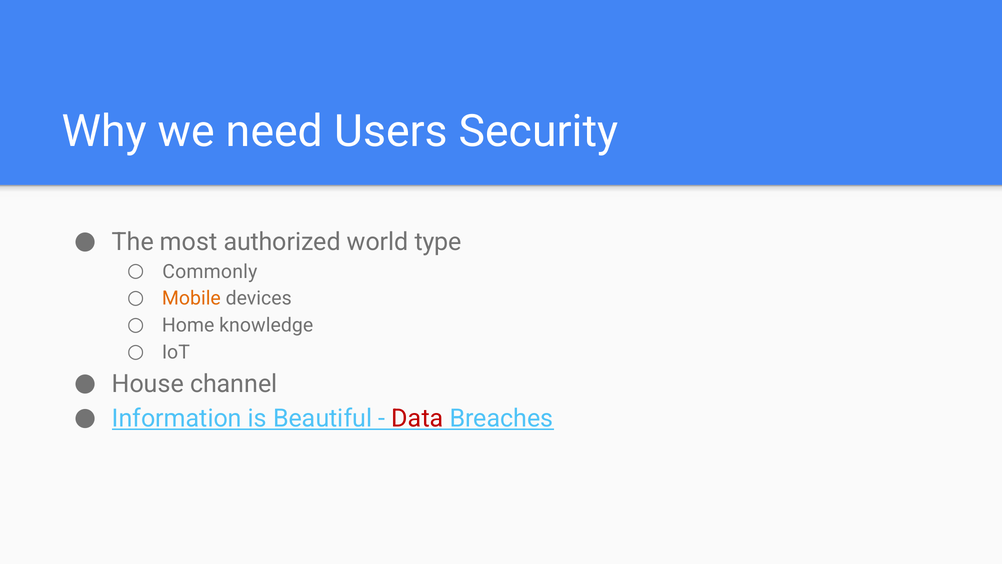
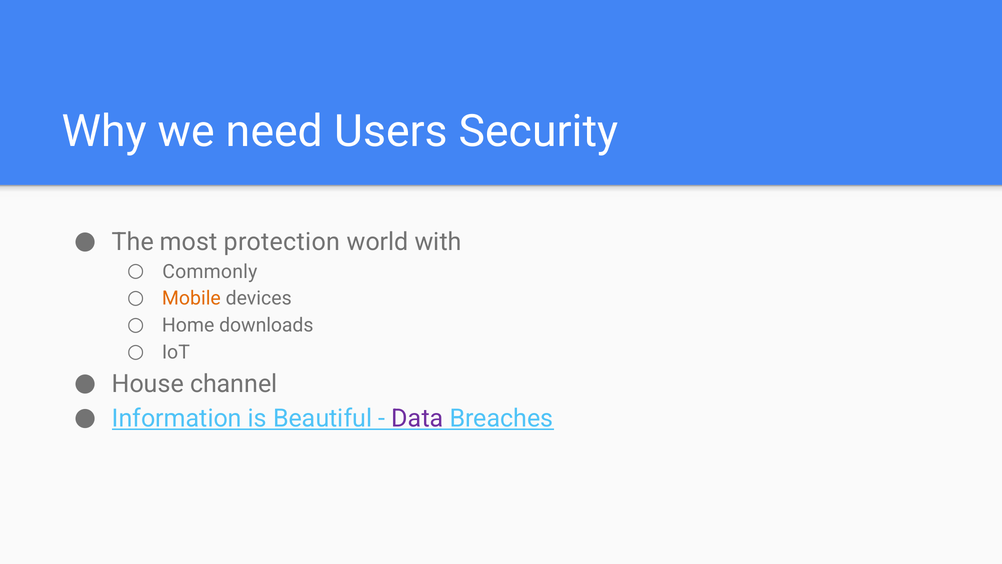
authorized: authorized -> protection (282, 242)
type: type -> with (438, 242)
knowledge: knowledge -> downloads (266, 325)
Data colour: red -> purple (417, 418)
